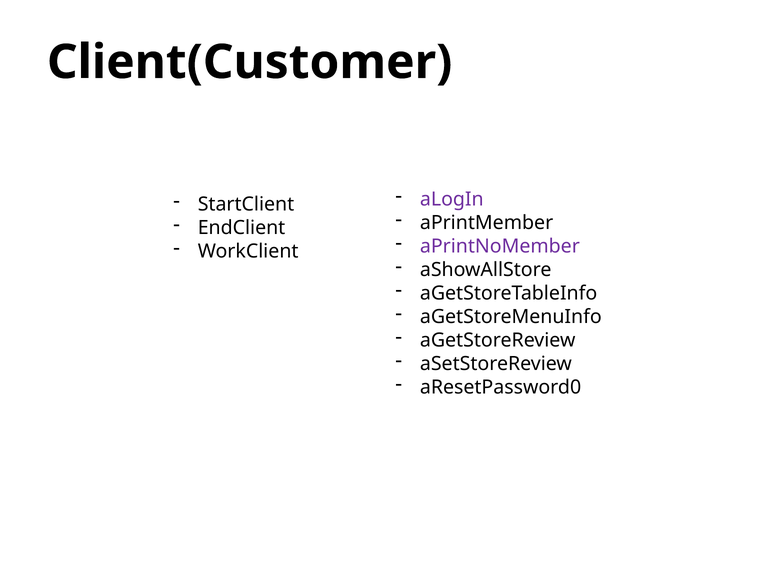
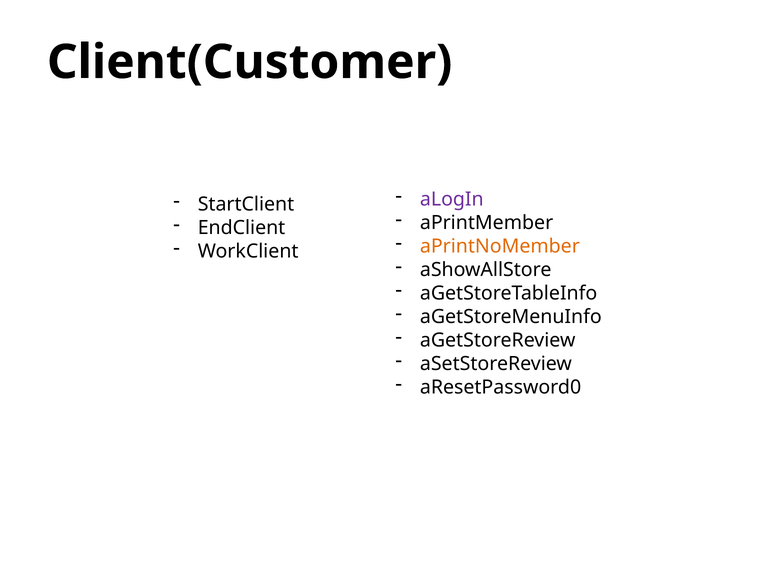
aPrintNoMember colour: purple -> orange (500, 247)
